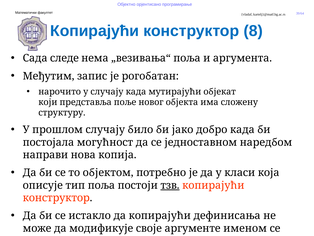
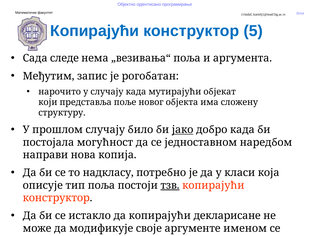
8: 8 -> 5 (253, 31)
јако underline: none -> present (183, 129)
објектом: објектом -> надкласу (108, 172)
дефинисања: дефинисања -> декларисане (227, 215)
